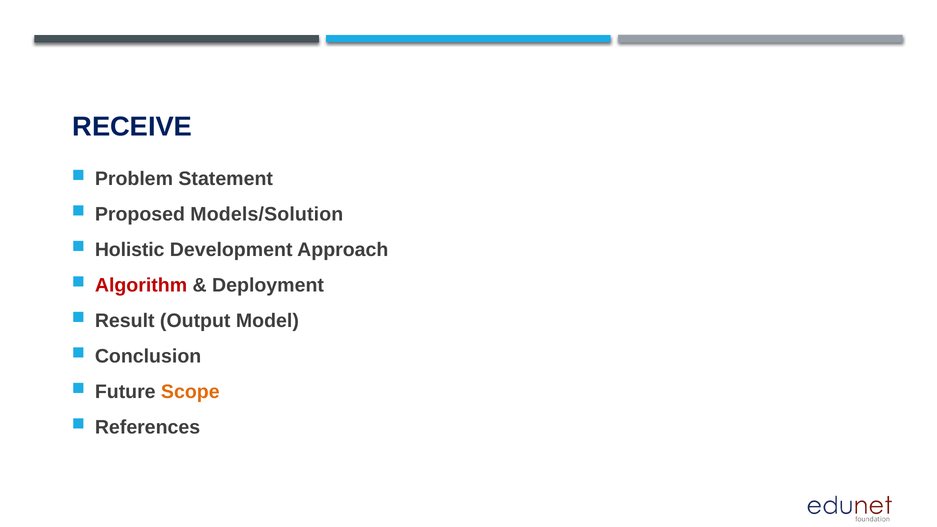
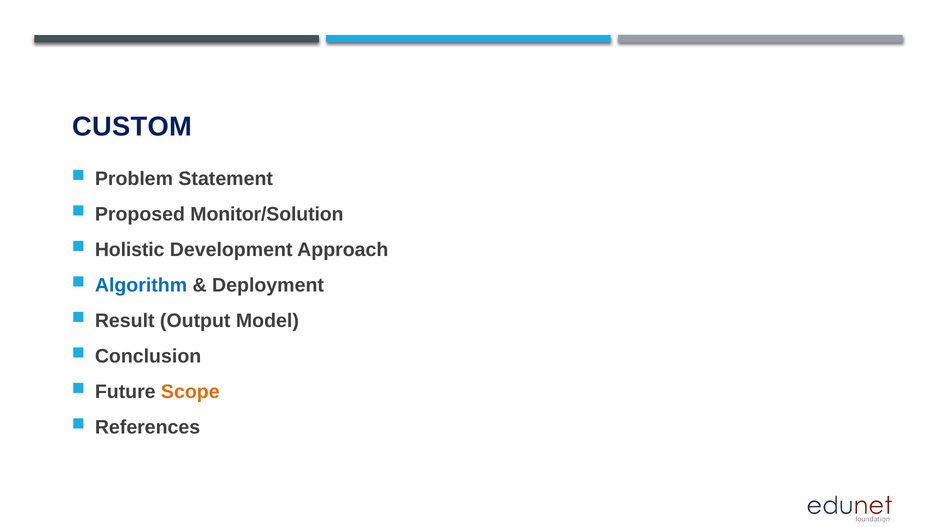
RECEIVE: RECEIVE -> CUSTOM (132, 127)
Models/Solution: Models/Solution -> Monitor/Solution (267, 214)
Algorithm colour: red -> blue (141, 285)
